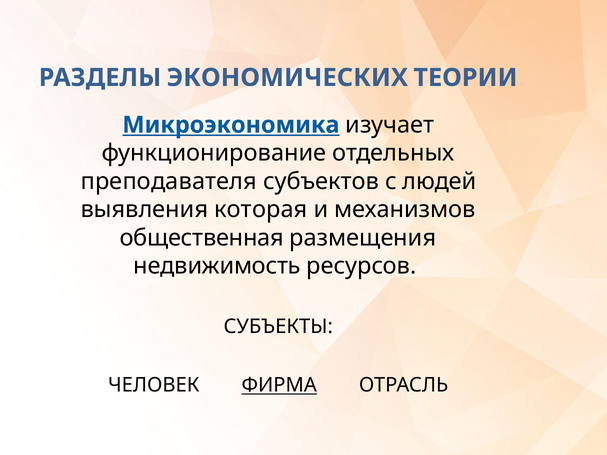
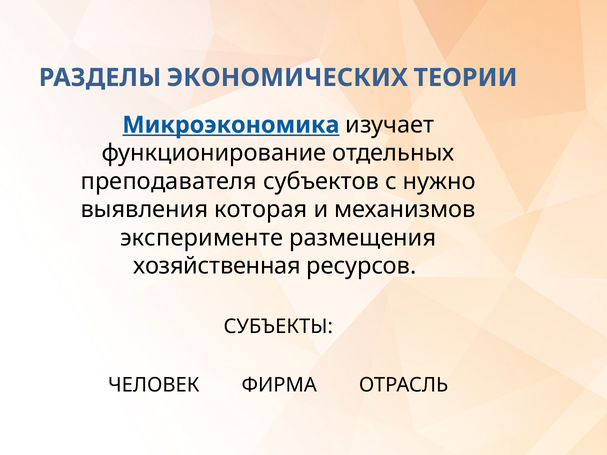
людей: людей -> нужно (439, 182)
общественная: общественная -> эксперименте (202, 238)
недвижимость: недвижимость -> хозяйственная (217, 266)
ФИРМА underline: present -> none (279, 386)
